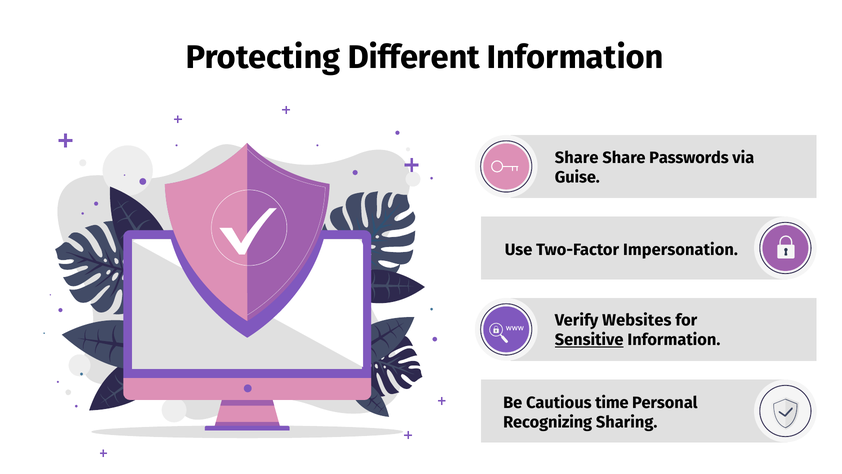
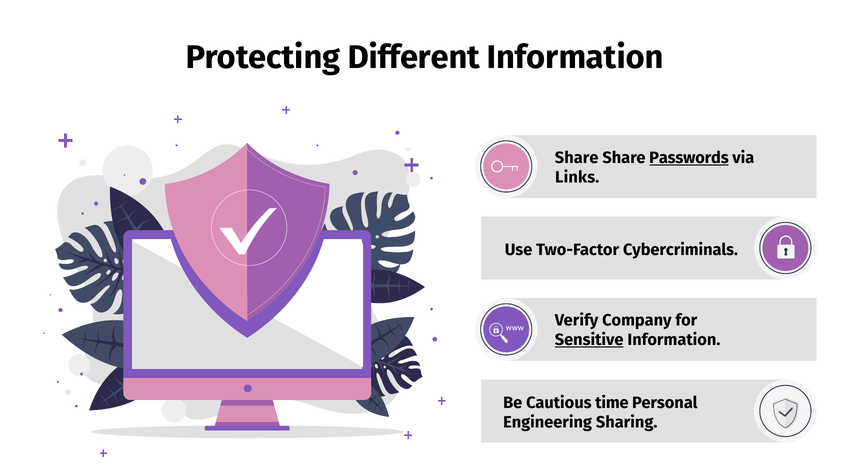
Passwords underline: none -> present (689, 158)
Guise: Guise -> Links (577, 177)
Impersonation: Impersonation -> Cybercriminals (681, 250)
Websites: Websites -> Company (637, 320)
Recognizing: Recognizing -> Engineering (548, 422)
